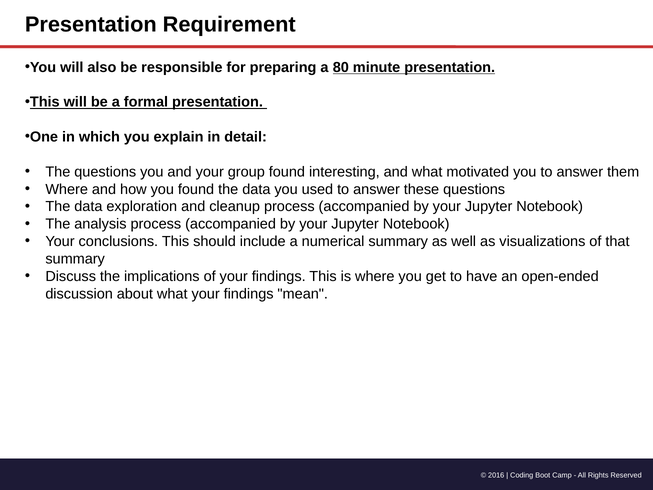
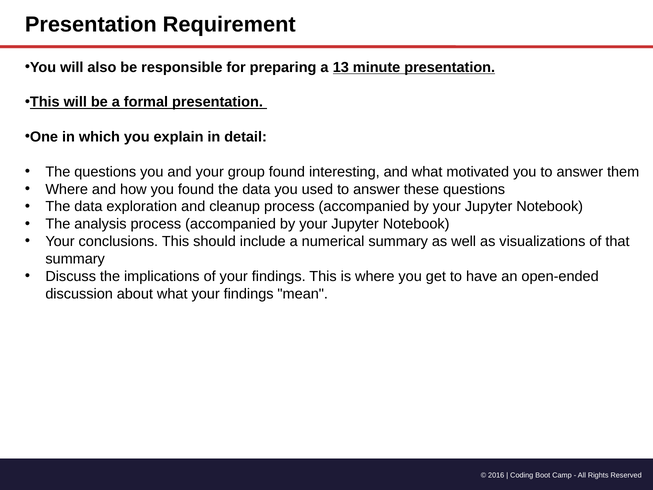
80: 80 -> 13 (341, 67)
